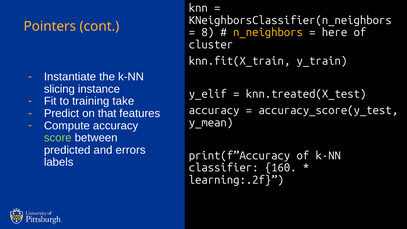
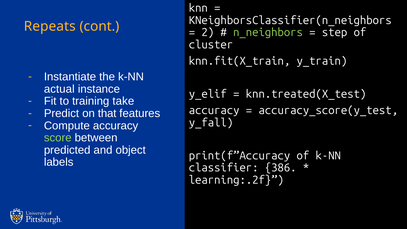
Pointers: Pointers -> Repeats (50, 27)
8: 8 -> 2 (208, 32)
n_neighbors colour: yellow -> light green (268, 32)
here: here -> step (335, 32)
slicing: slicing -> actual (59, 89)
y_mean: y_mean -> y_fall (211, 123)
errors: errors -> object (131, 150)
160: 160 -> 386 (281, 168)
